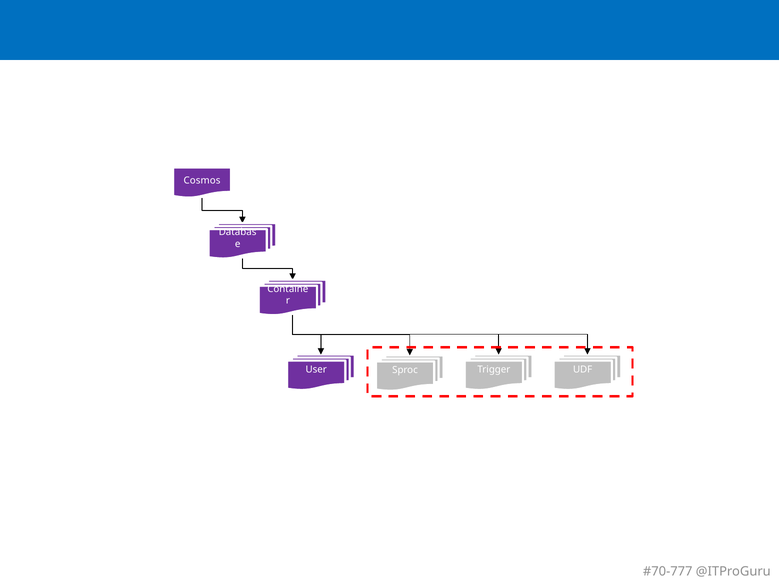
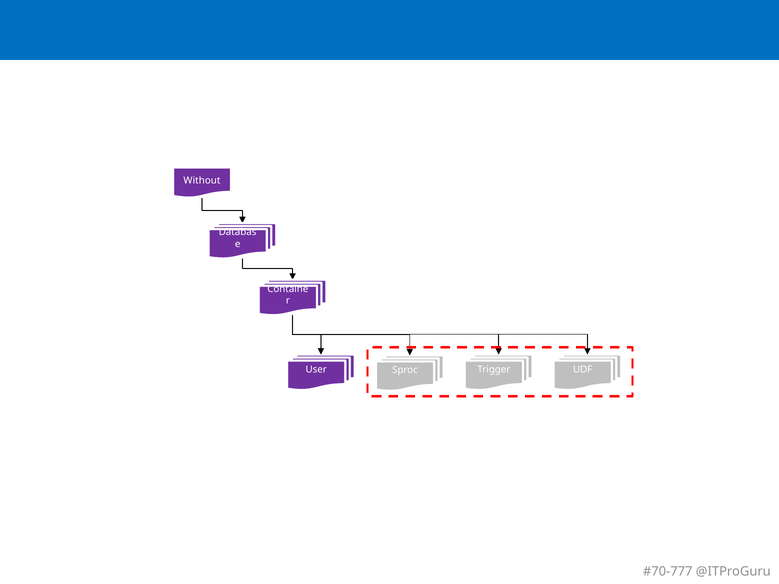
Cosmos: Cosmos -> Without (202, 180)
